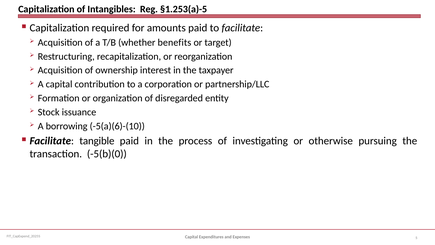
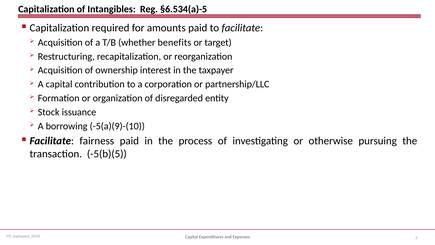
§1.253(a)-5: §1.253(a)-5 -> §6.534(a)-5 (184, 9)
-5(a)(6)-(10: -5(a)(6)-(10 -> -5(a)(9)-(10 (117, 126)
tangible: tangible -> fairness (97, 141)
-5(b)(0: -5(b)(0 -> -5(b)(5 (107, 154)
